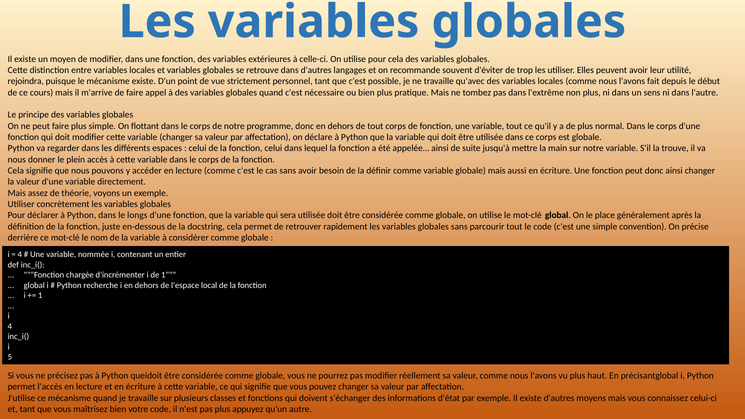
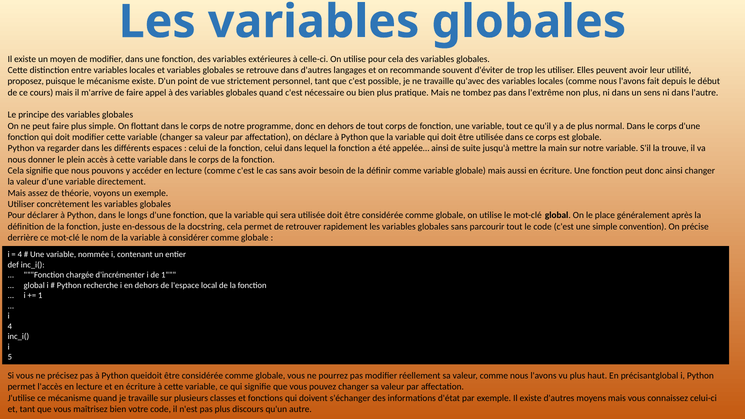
rejoindra: rejoindra -> proposez (26, 81)
appuyez: appuyez -> discours (248, 409)
